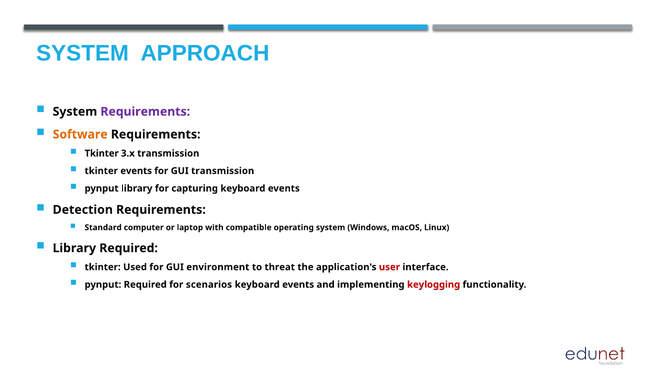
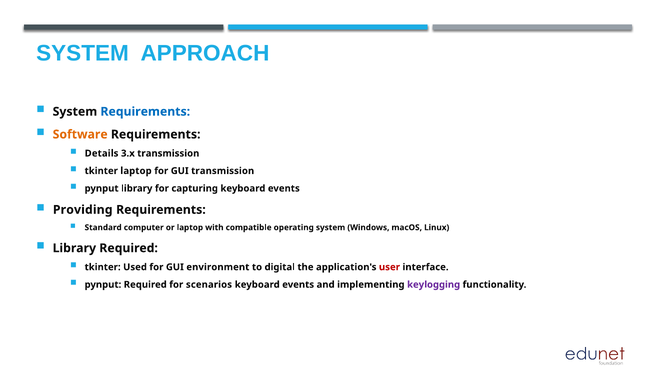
Requirements colour: purple -> blue (145, 112)
Tkinter: Tkinter -> Details (102, 153)
tkinter events: events -> laptop (136, 171)
Detection: Detection -> Providing (83, 210)
threat: threat -> digital (280, 267)
keylogging colour: red -> purple (434, 285)
